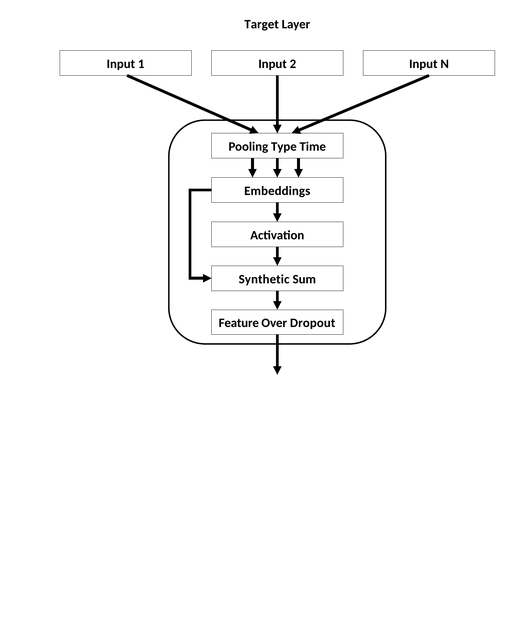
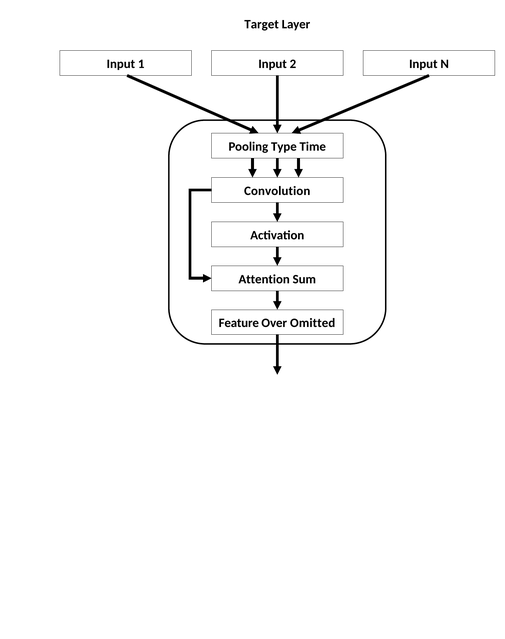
Embeddings: Embeddings -> Convolution (277, 191)
Synthetic: Synthetic -> Attention (264, 279)
Dropout: Dropout -> Omitted (313, 323)
